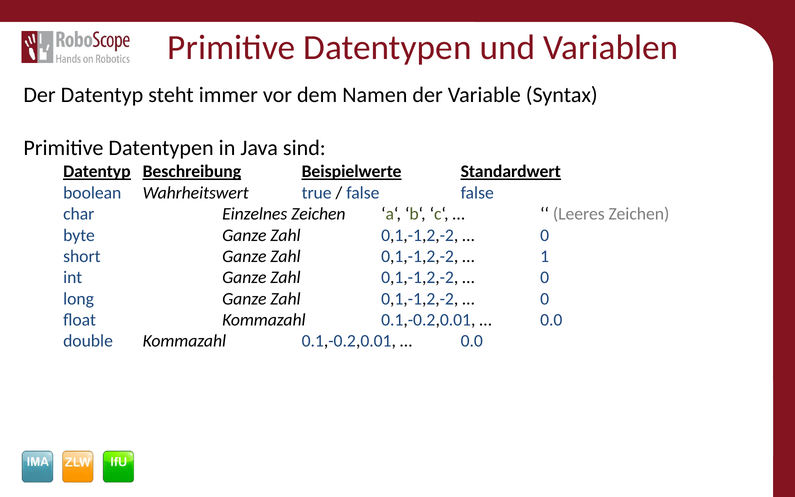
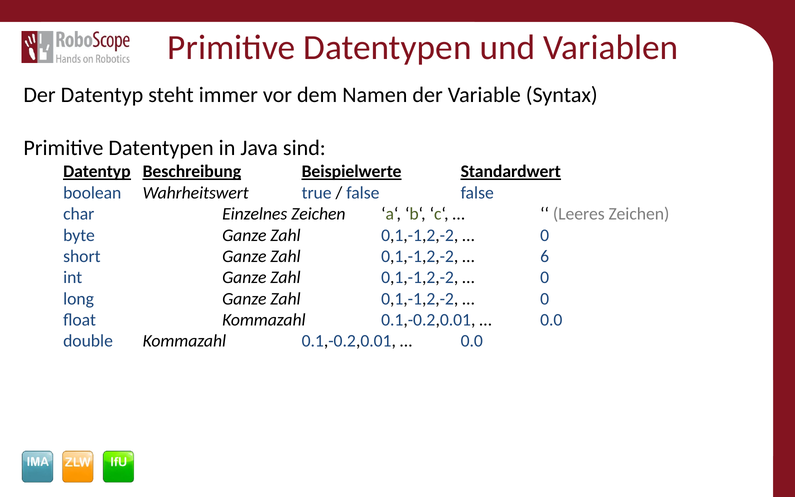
1: 1 -> 6 (545, 256)
